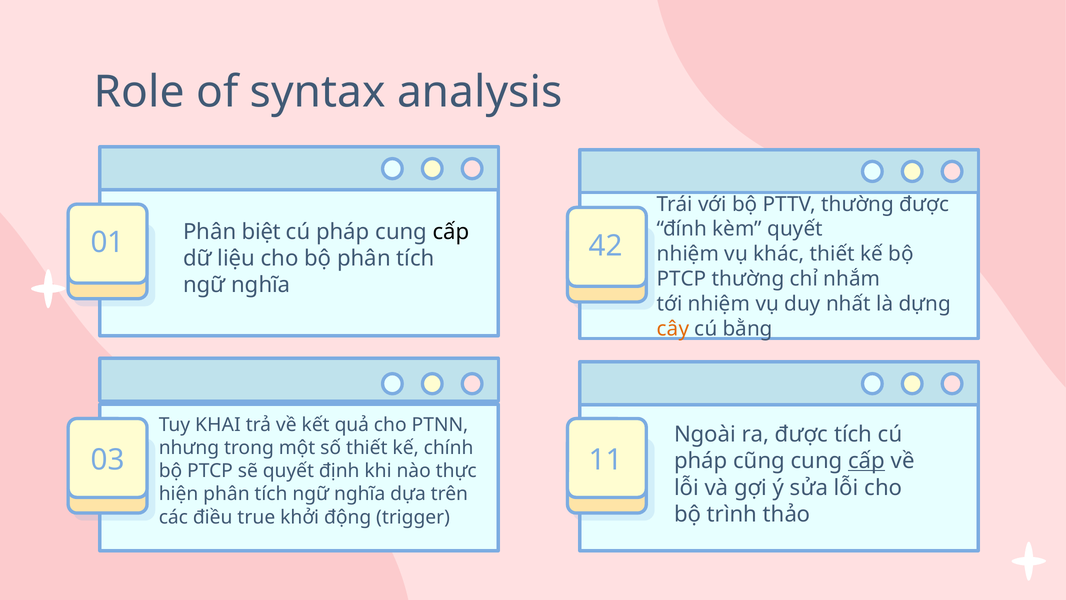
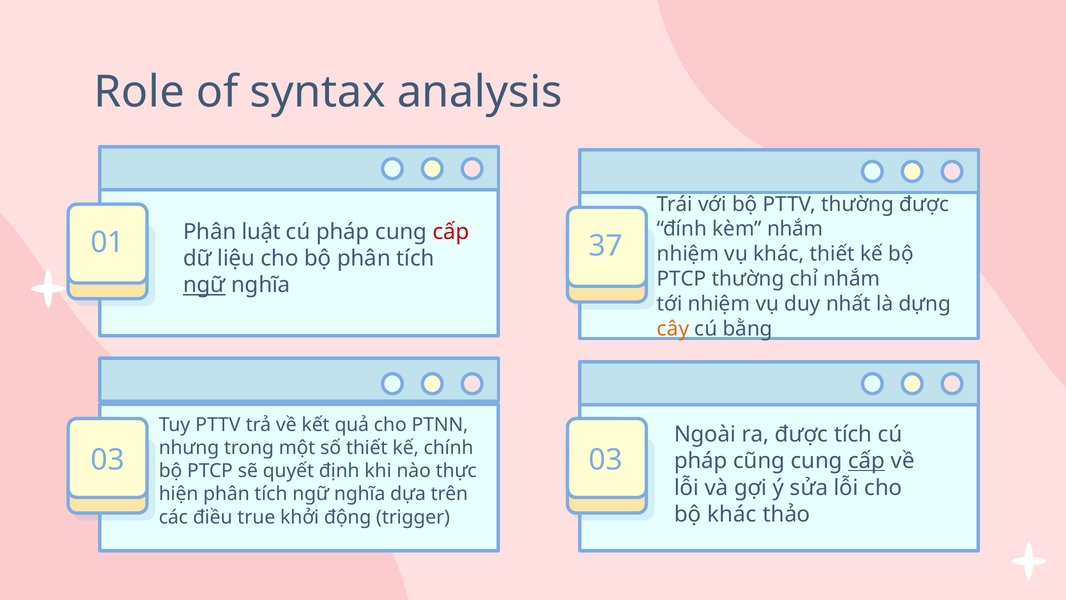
kèm quyết: quyết -> nhắm (795, 229)
biệt: biệt -> luật (261, 232)
cấp colour: black -> red (451, 232)
42: 42 -> 37 (606, 246)
ngữ underline: none -> present (204, 285)
Tuy KHAI: KHAI -> PTTV (218, 424)
03 11: 11 -> 03 (606, 460)
bộ trình: trình -> khác (732, 514)
